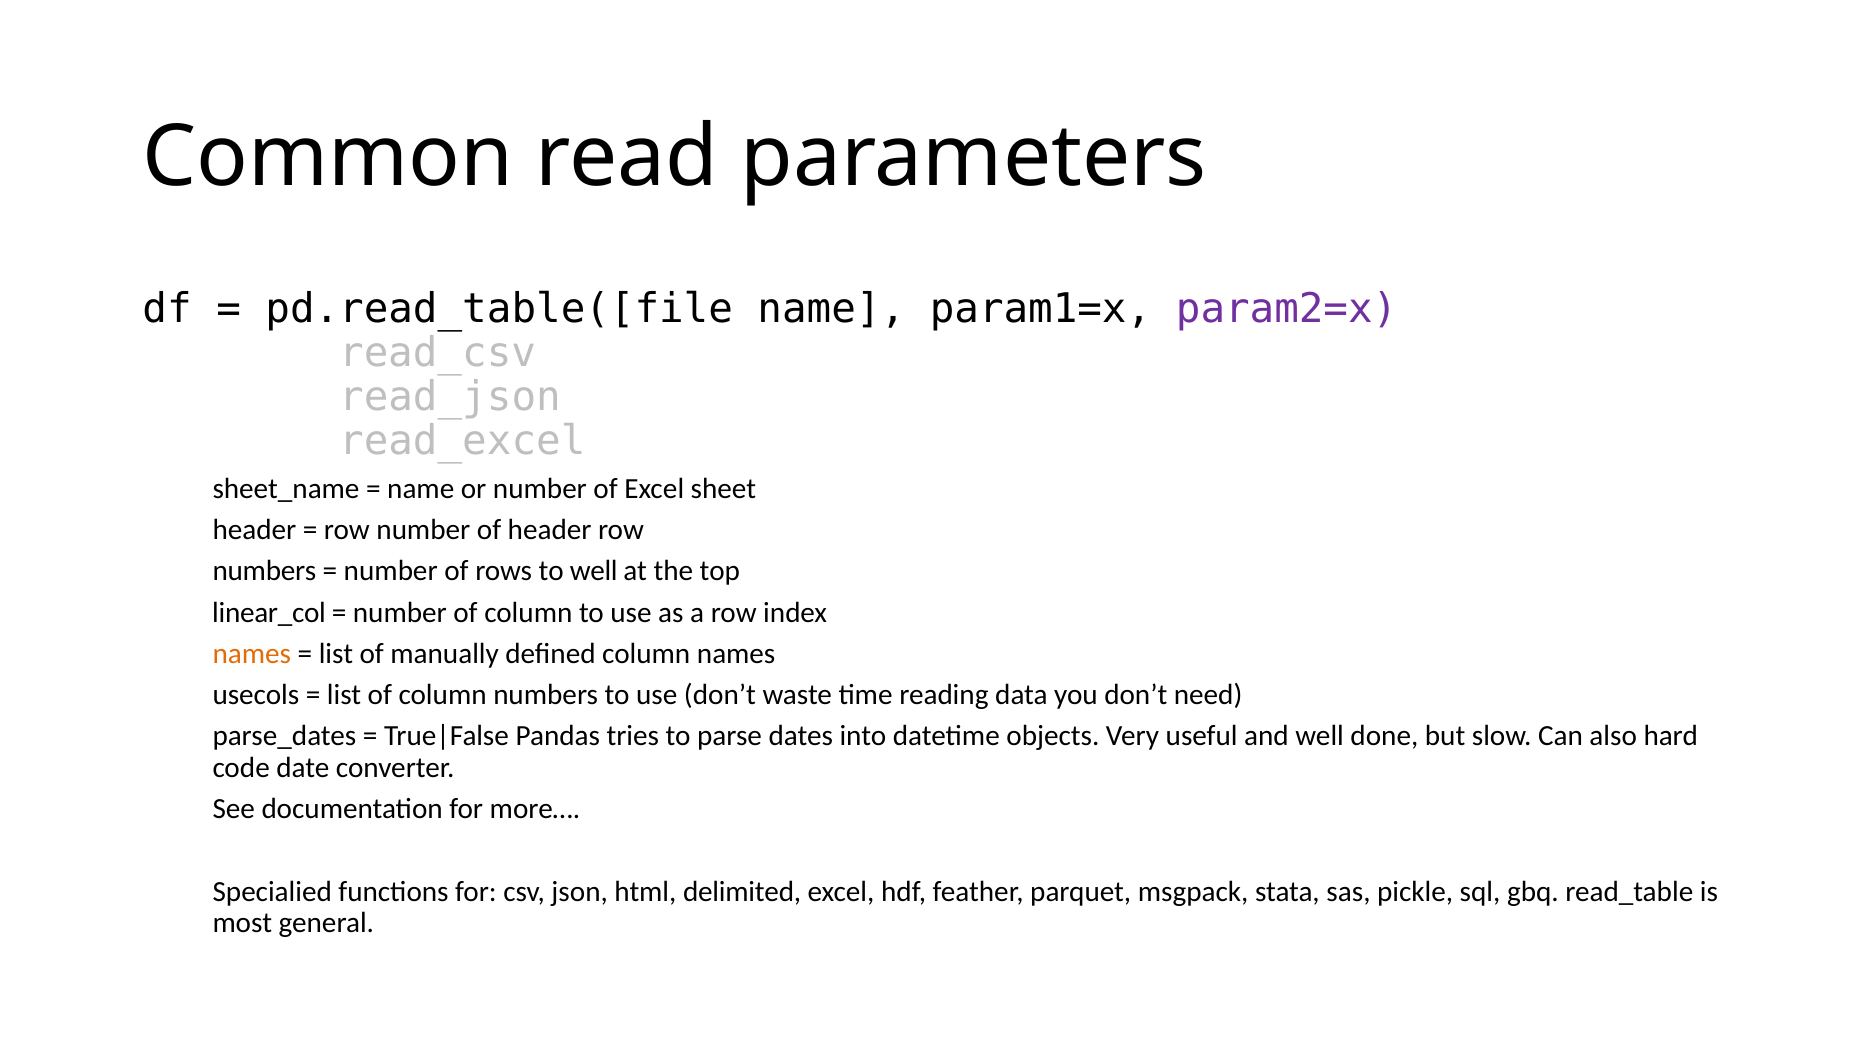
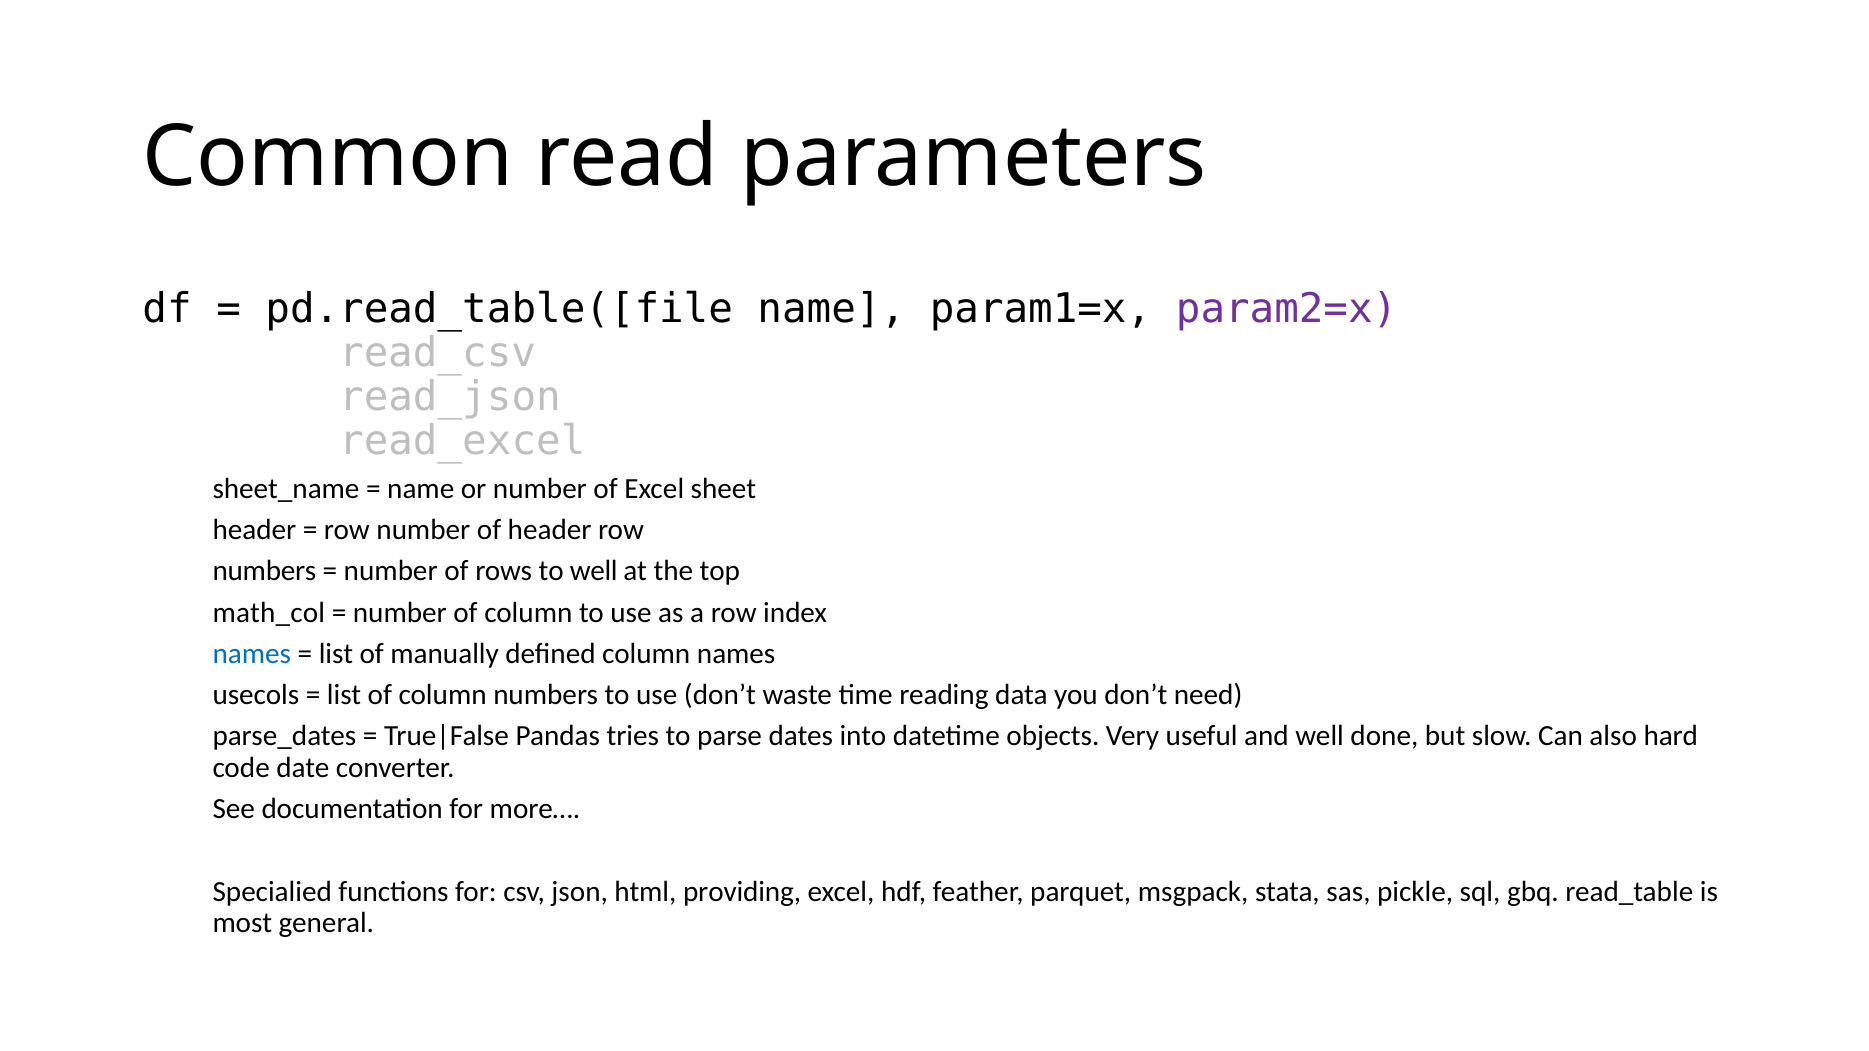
linear_col: linear_col -> math_col (269, 613)
names colour: orange -> blue (252, 654)
delimited: delimited -> providing (742, 892)
